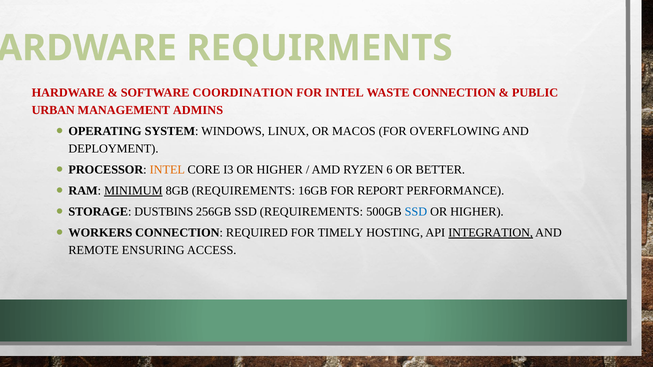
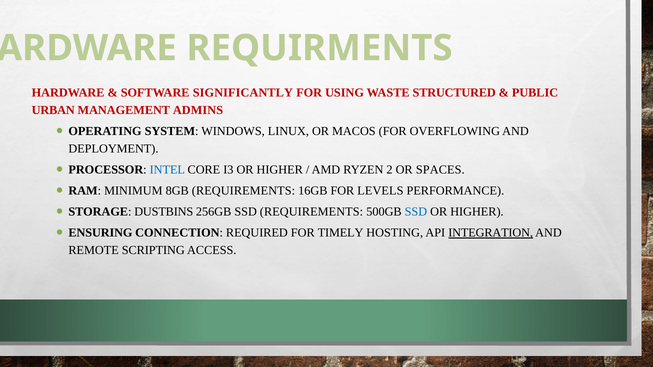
COORDINATION: COORDINATION -> SIGNIFICANTLY (243, 93)
FOR INTEL: INTEL -> USING (345, 93)
WASTE CONNECTION: CONNECTION -> STRUCTURED (454, 93)
INTEL colour: orange -> blue (167, 170)
6: 6 -> 2 (390, 170)
BETTER: BETTER -> SPACES (440, 170)
MINIMUM underline: present -> none (133, 191)
REPORT: REPORT -> LEVELS (380, 191)
WORKERS: WORKERS -> ENSURING (100, 233)
ENSURING: ENSURING -> SCRIPTING (153, 251)
